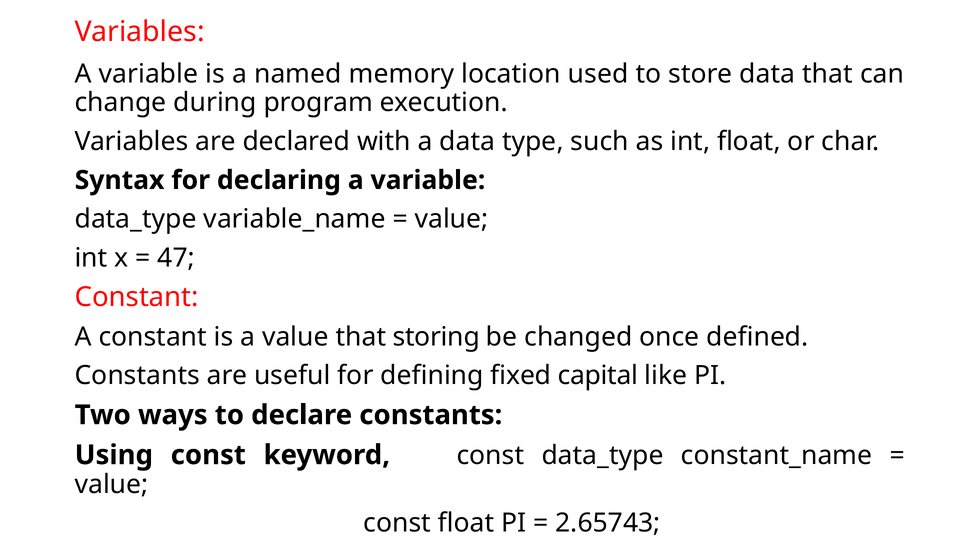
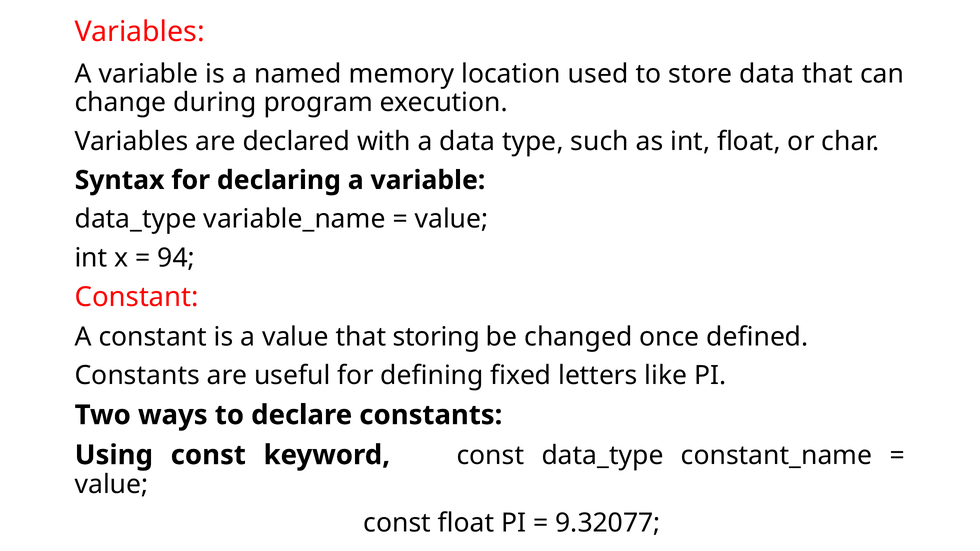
47: 47 -> 94 (176, 258)
capital: capital -> letters (598, 376)
2.65743: 2.65743 -> 9.32077 (608, 523)
